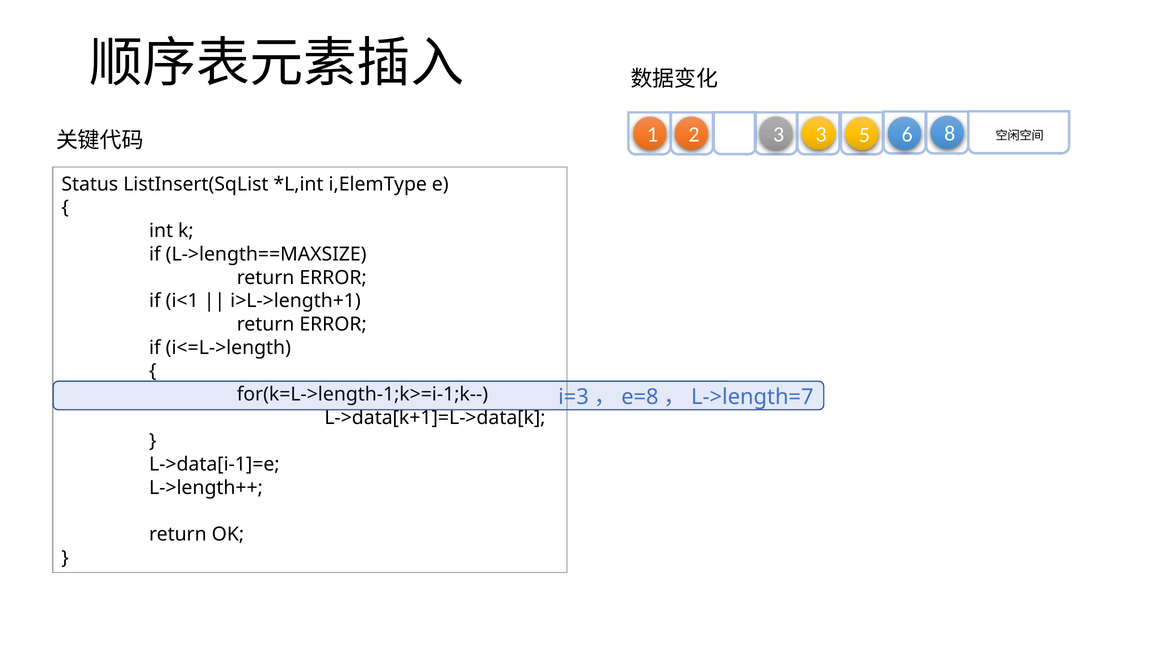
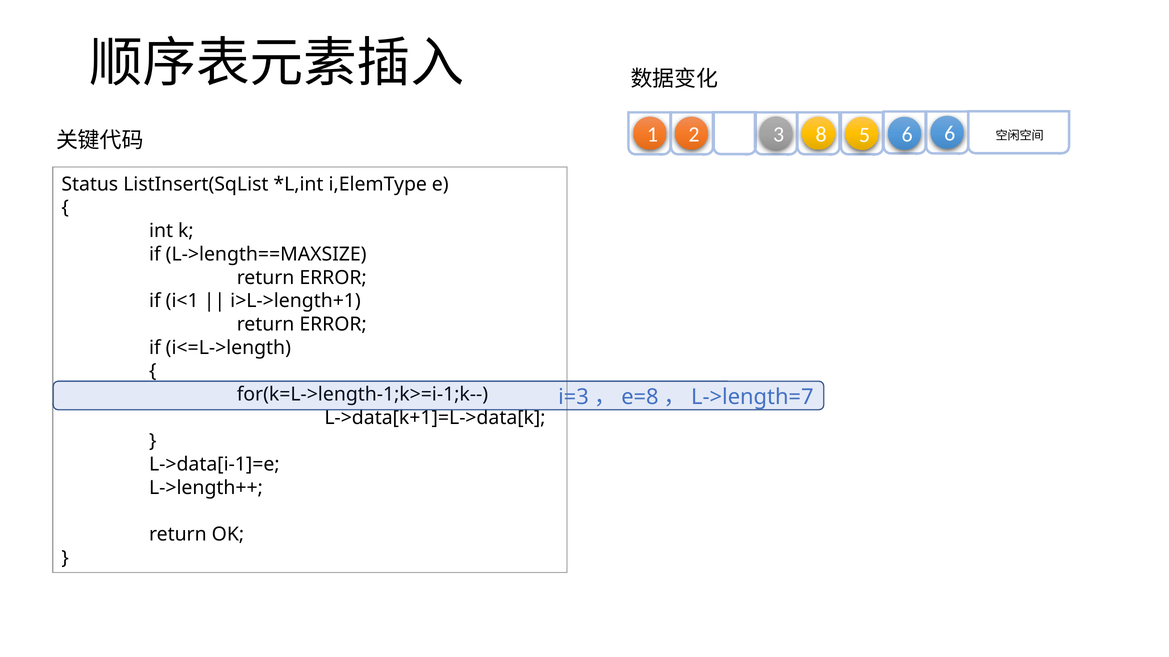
2 3: 3 -> 8 (821, 135)
5 8: 8 -> 6 (950, 134)
